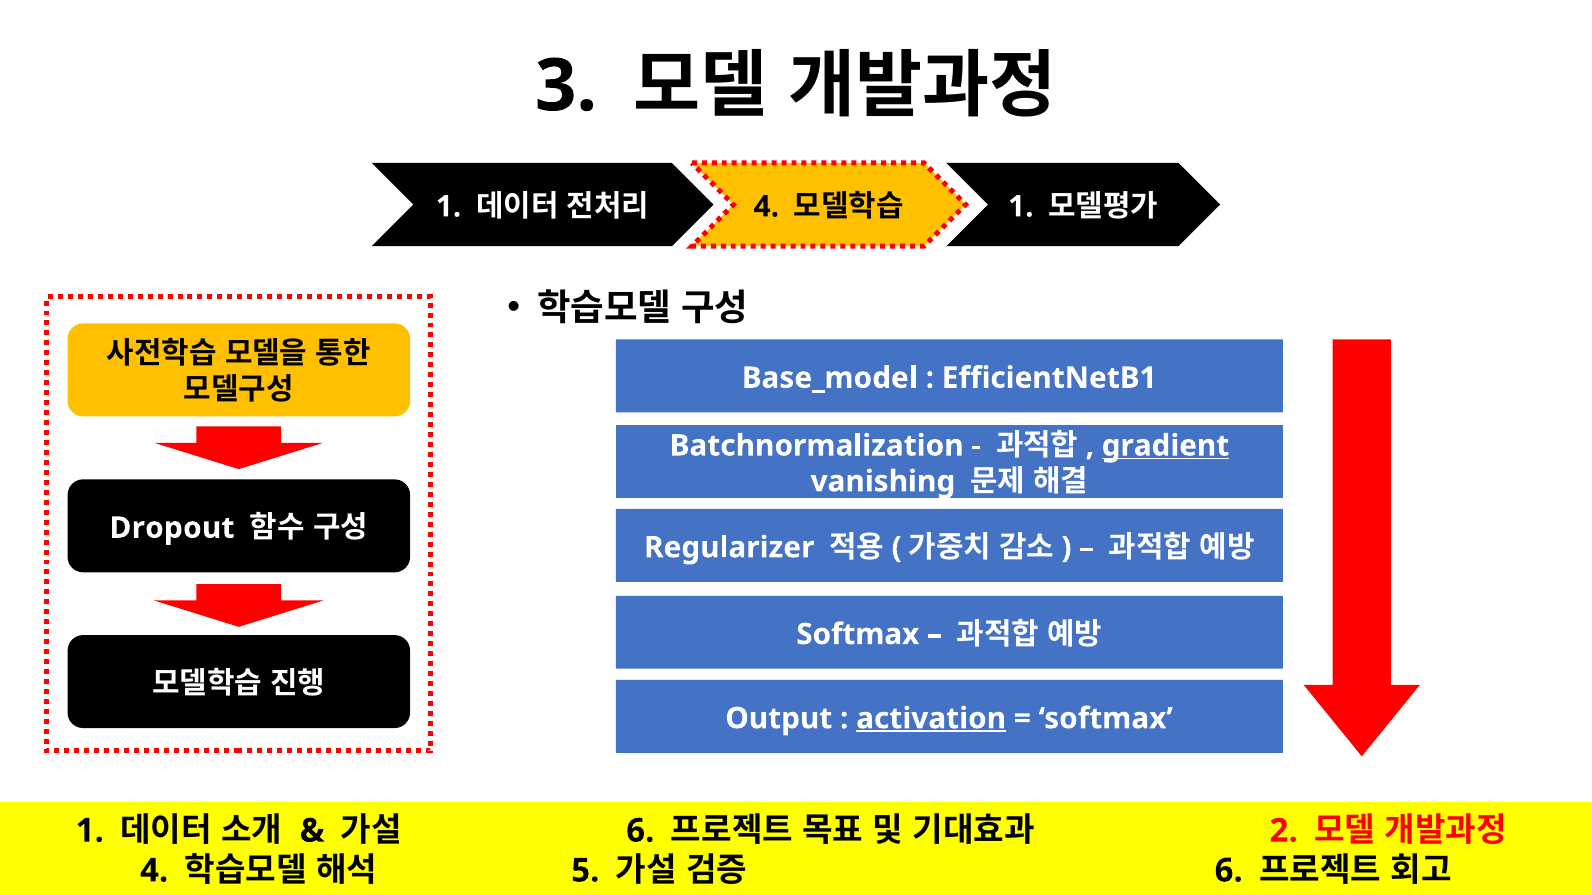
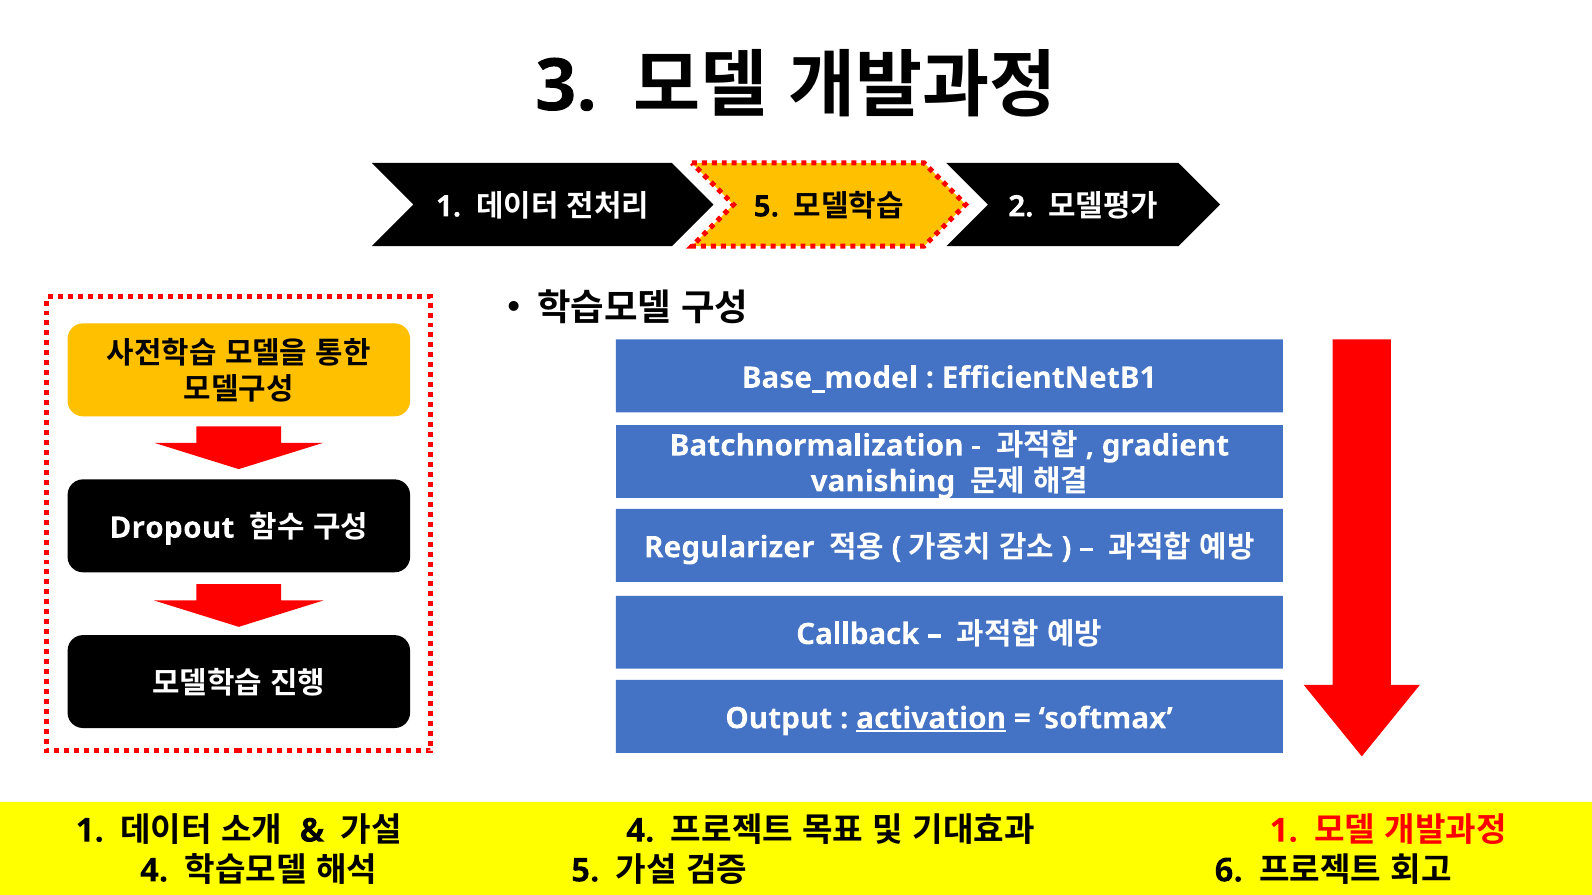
4: 4 -> 5 (766, 207)
1: 1 -> 2 (1021, 207)
gradient underline: present -> none (1165, 446)
Softmax: Softmax -> Callback (858, 635)
6: 6 -> 4 (640, 831)
2: 2 -> 1 (1284, 831)
